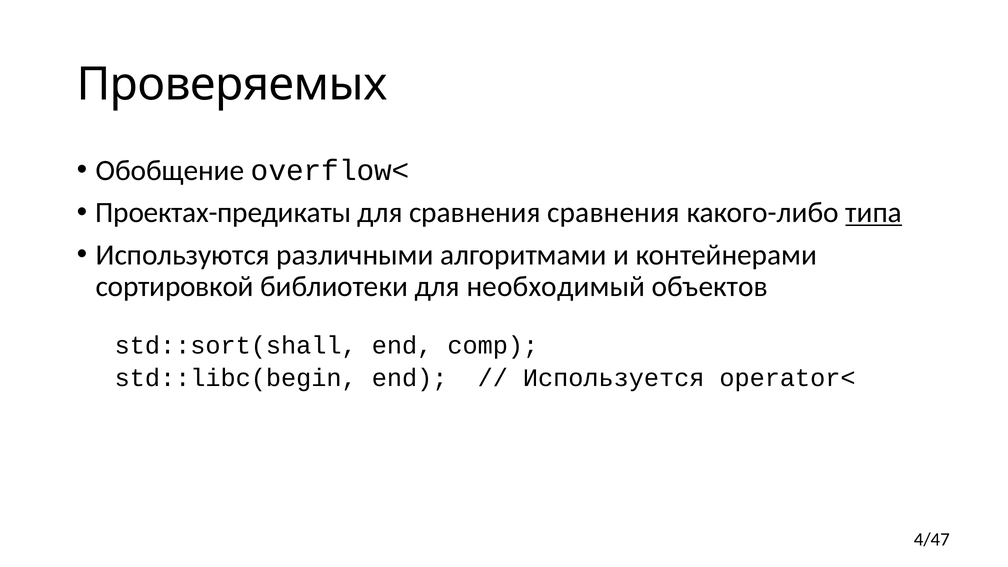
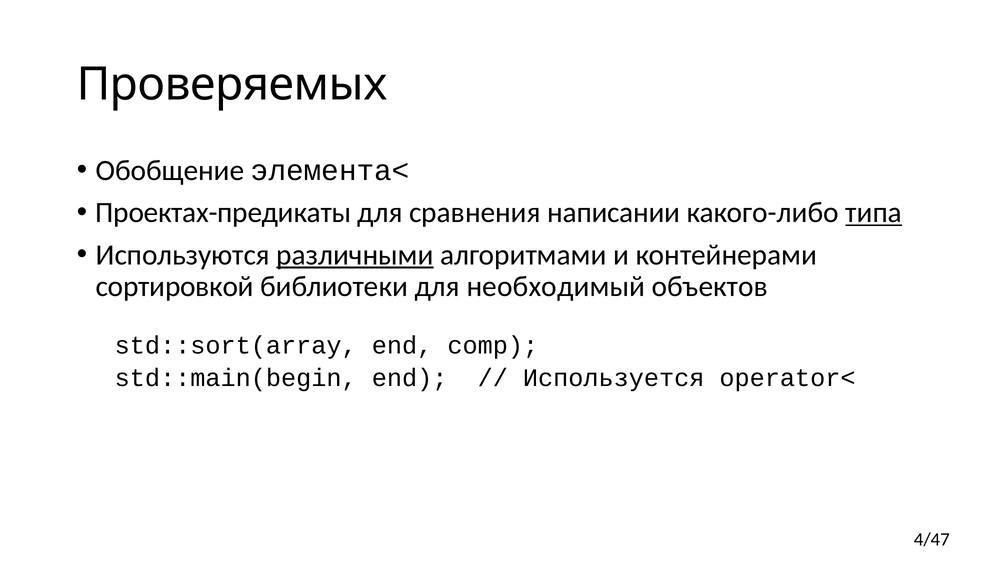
overflow<: overflow< -> элемента< (330, 170)
сравнения сравнения: сравнения -> написании (614, 213)
различными underline: none -> present (355, 255)
std::sort(shall: std::sort(shall -> std::sort(array (236, 346)
std::libc(begin: std::libc(begin -> std::main(begin (236, 378)
